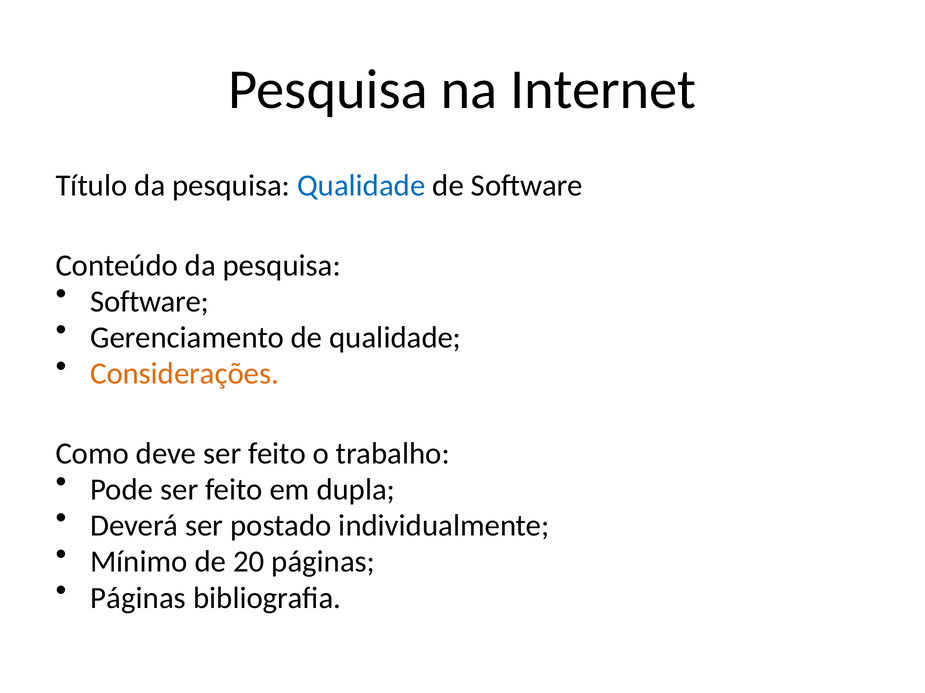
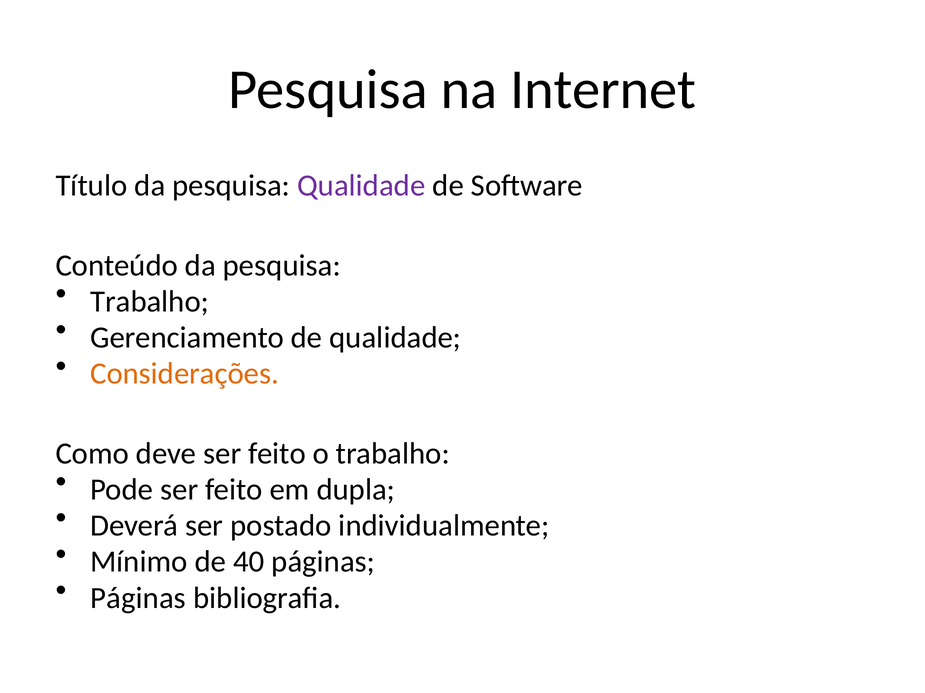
Qualidade colour: blue -> purple (361, 186)
Software: Software -> Trabalho (150, 302)
20: 20 -> 40 (249, 562)
